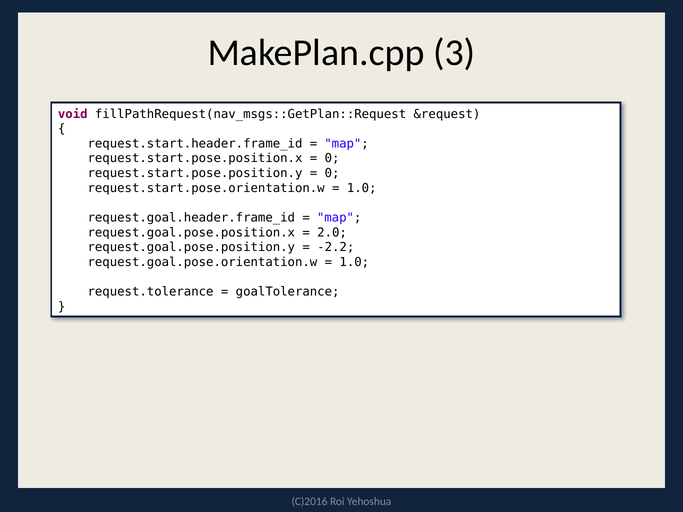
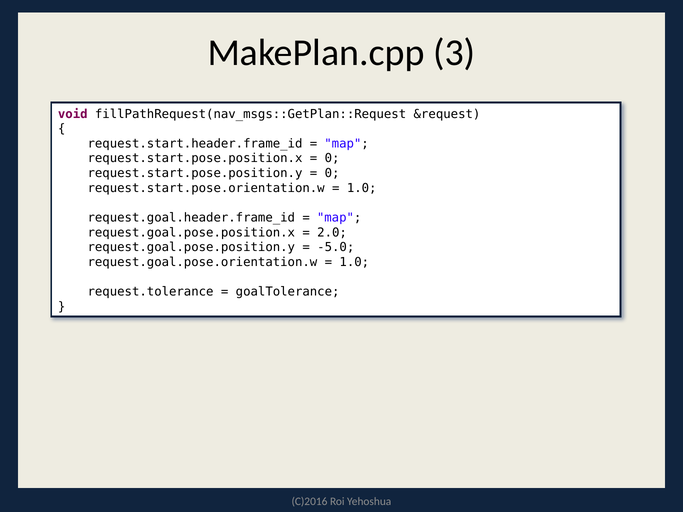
-2.2: -2.2 -> -5.0 (336, 247)
